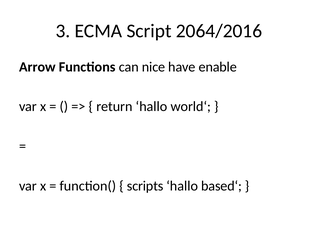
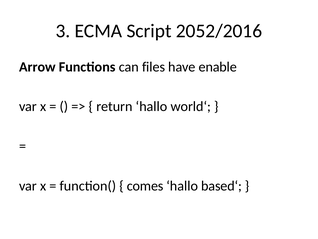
2064/2016: 2064/2016 -> 2052/2016 (219, 31)
nice: nice -> files (154, 67)
scripts: scripts -> comes (145, 185)
